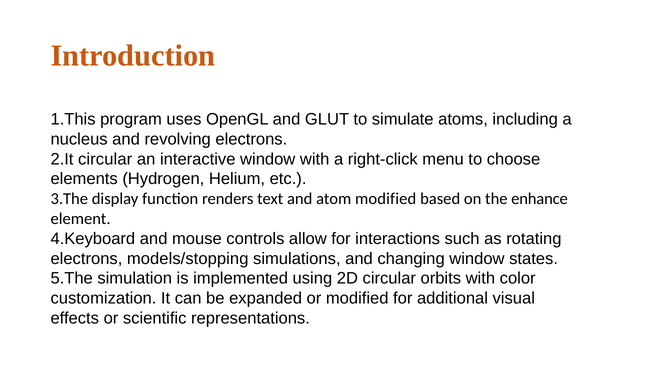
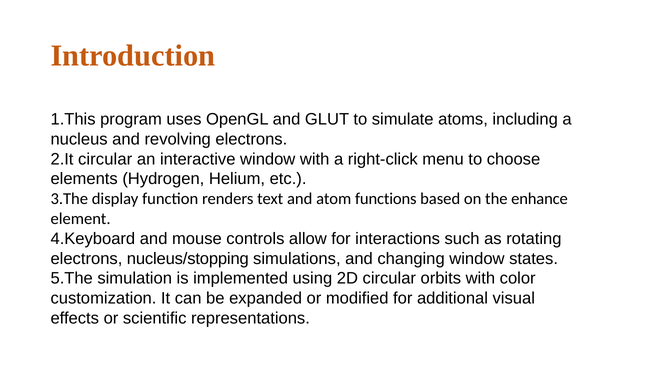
atom modified: modified -> functions (386, 199)
models/stopping: models/stopping -> nucleus/stopping (188, 259)
